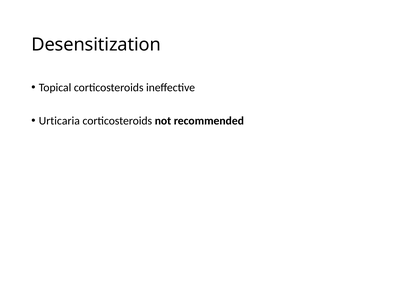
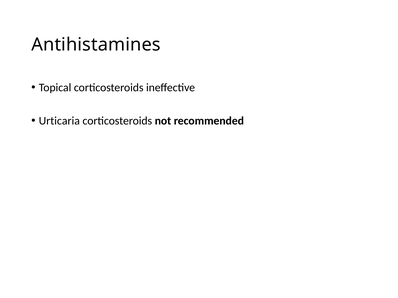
Desensitization: Desensitization -> Antihistamines (96, 45)
